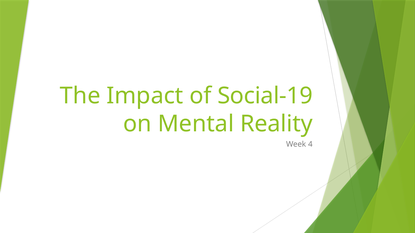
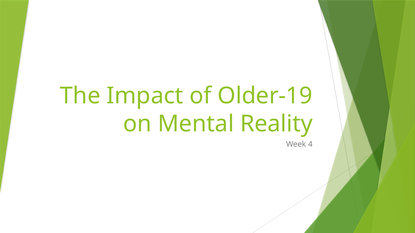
Social-19: Social-19 -> Older-19 (265, 96)
